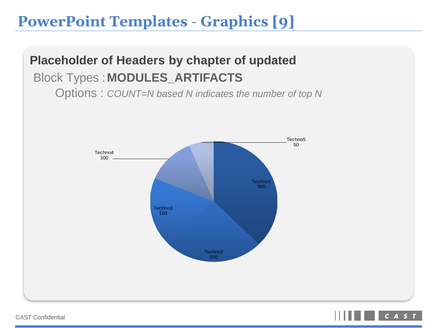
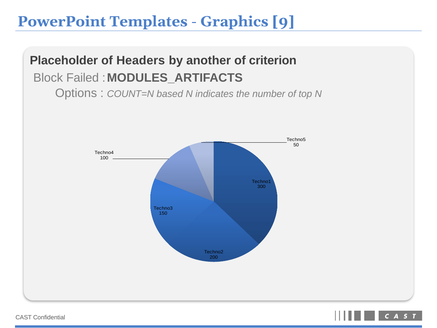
chapter: chapter -> another (209, 61)
updated: updated -> criterion (273, 61)
Types: Types -> Failed (83, 78)
